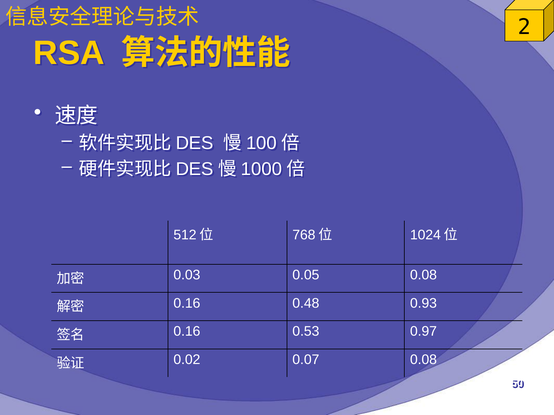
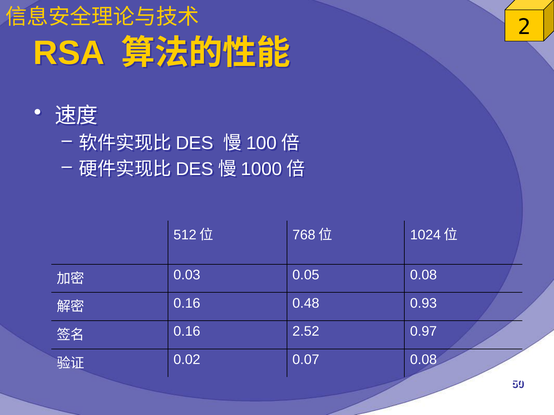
0.53: 0.53 -> 2.52 (306, 332)
